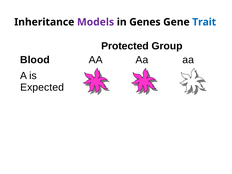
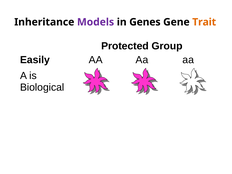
Trait colour: blue -> orange (204, 22)
Blood: Blood -> Easily (35, 60)
Expected: Expected -> Biological (42, 87)
